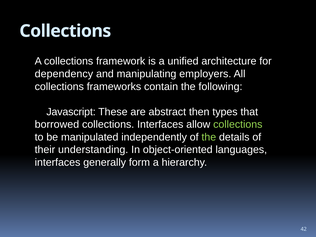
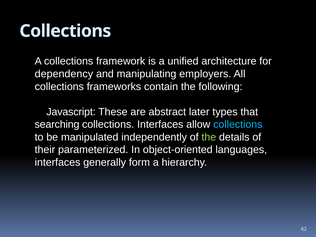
then: then -> later (199, 112)
borrowed: borrowed -> searching (57, 124)
collections colour: light green -> light blue (238, 124)
understanding: understanding -> parameterized (93, 150)
